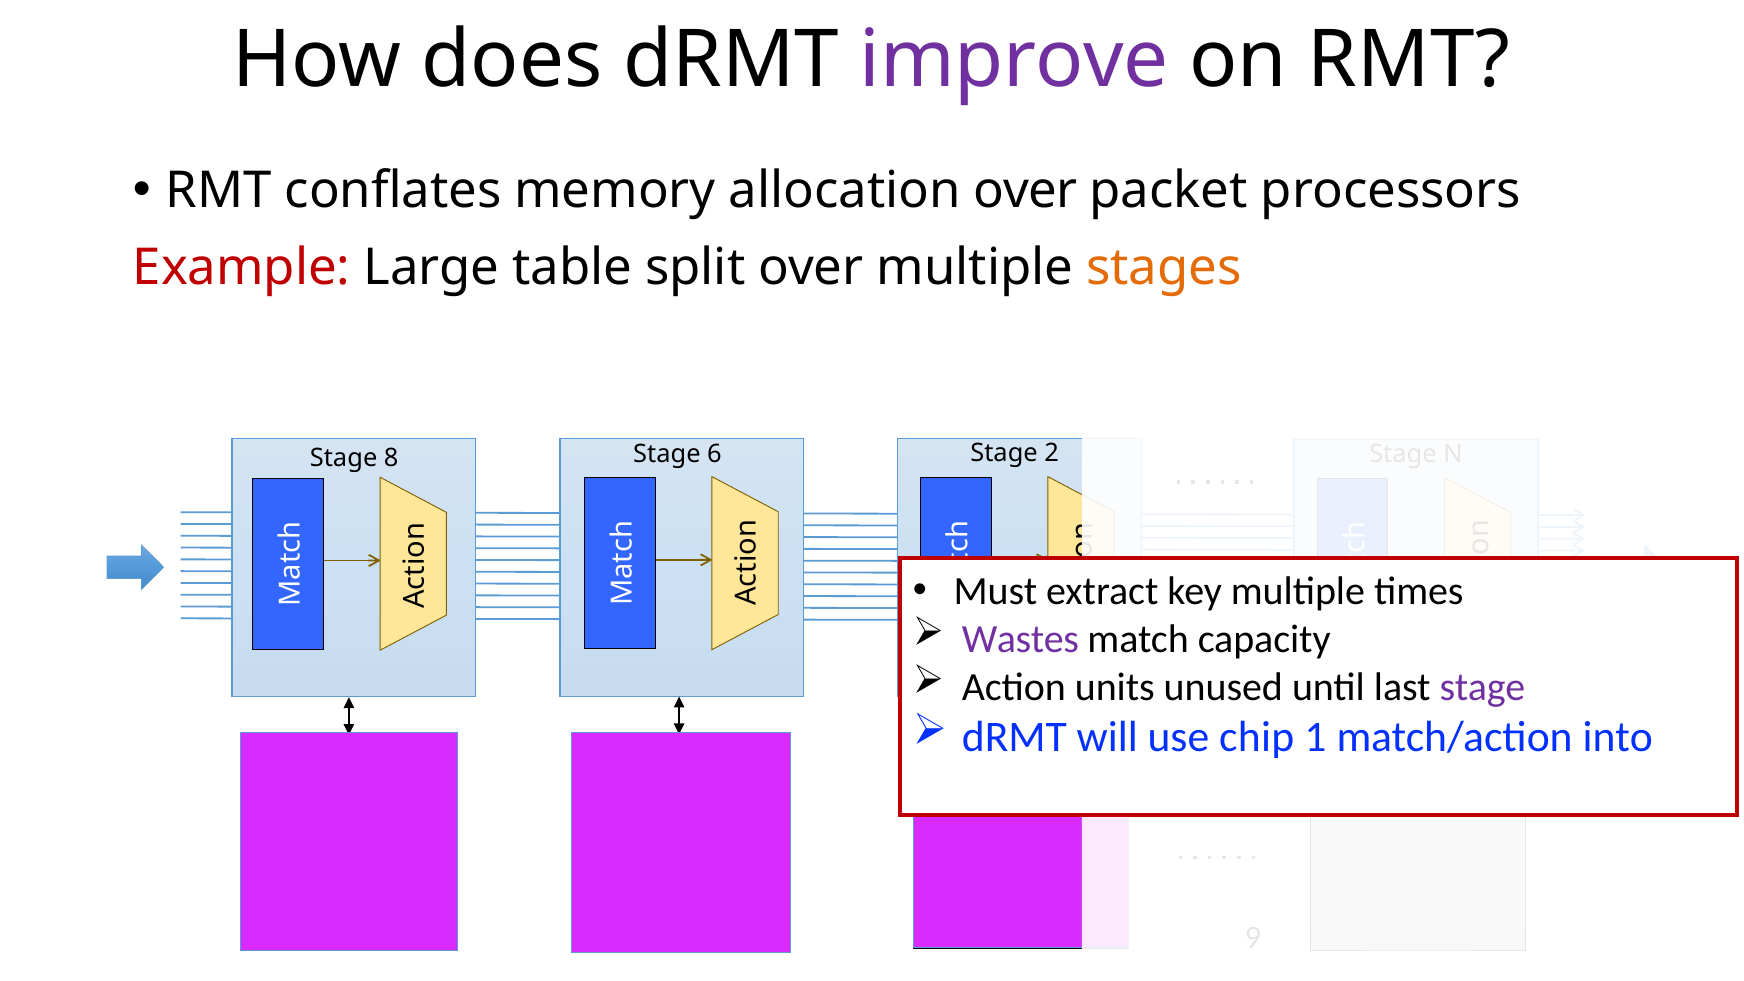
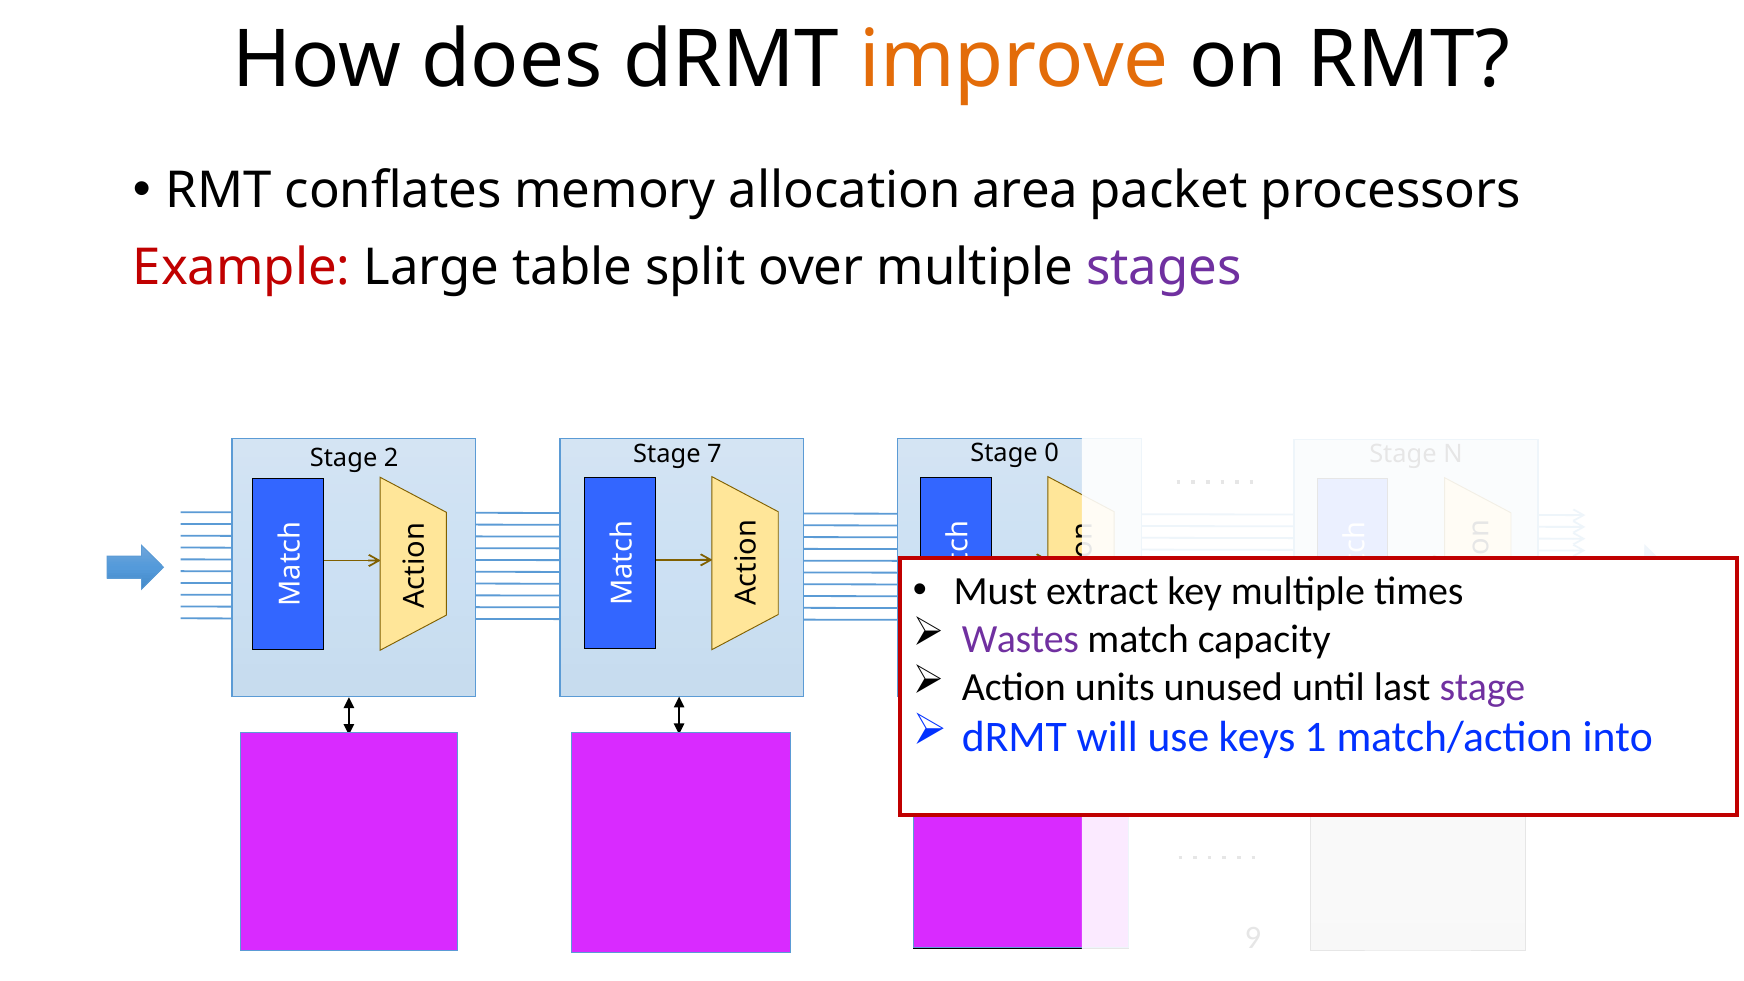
improve colour: purple -> orange (1014, 60)
allocation over: over -> area (1025, 191)
stages colour: orange -> purple (1164, 268)
Stage 8: 8 -> 2 (391, 458)
6: 6 -> 7 (715, 454)
Stage 2: 2 -> 0 (1052, 453)
chip: chip -> keys (1257, 737)
